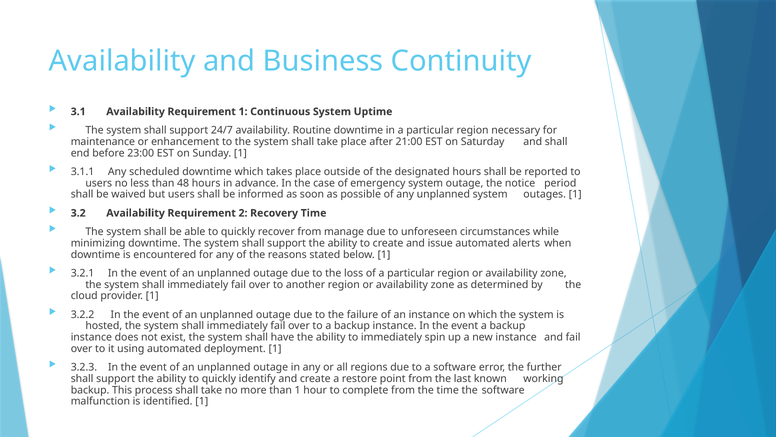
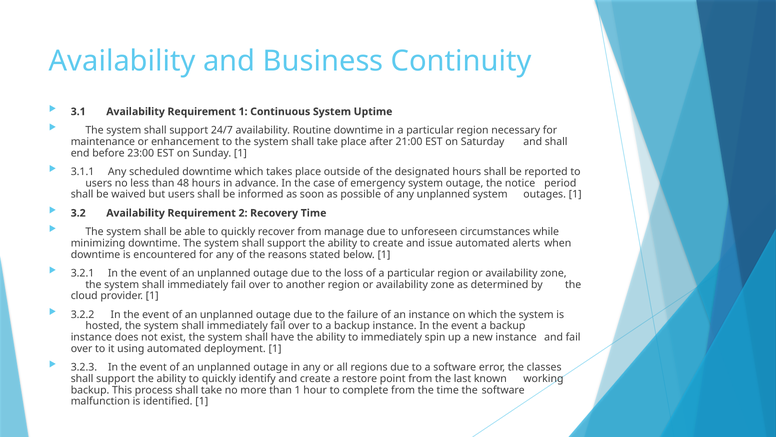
further: further -> classes (544, 367)
